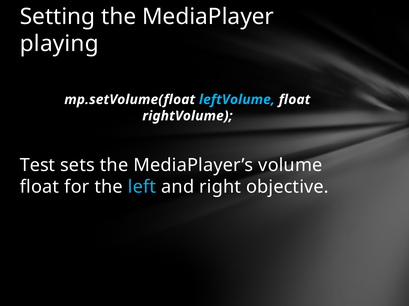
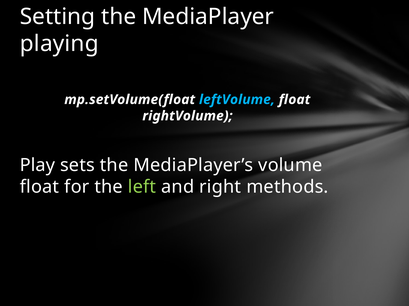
Test: Test -> Play (37, 166)
left colour: light blue -> light green (142, 187)
objective: objective -> methods (287, 187)
